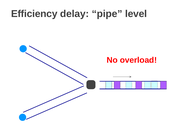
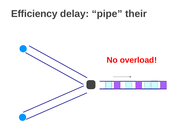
level: level -> their (136, 14)
